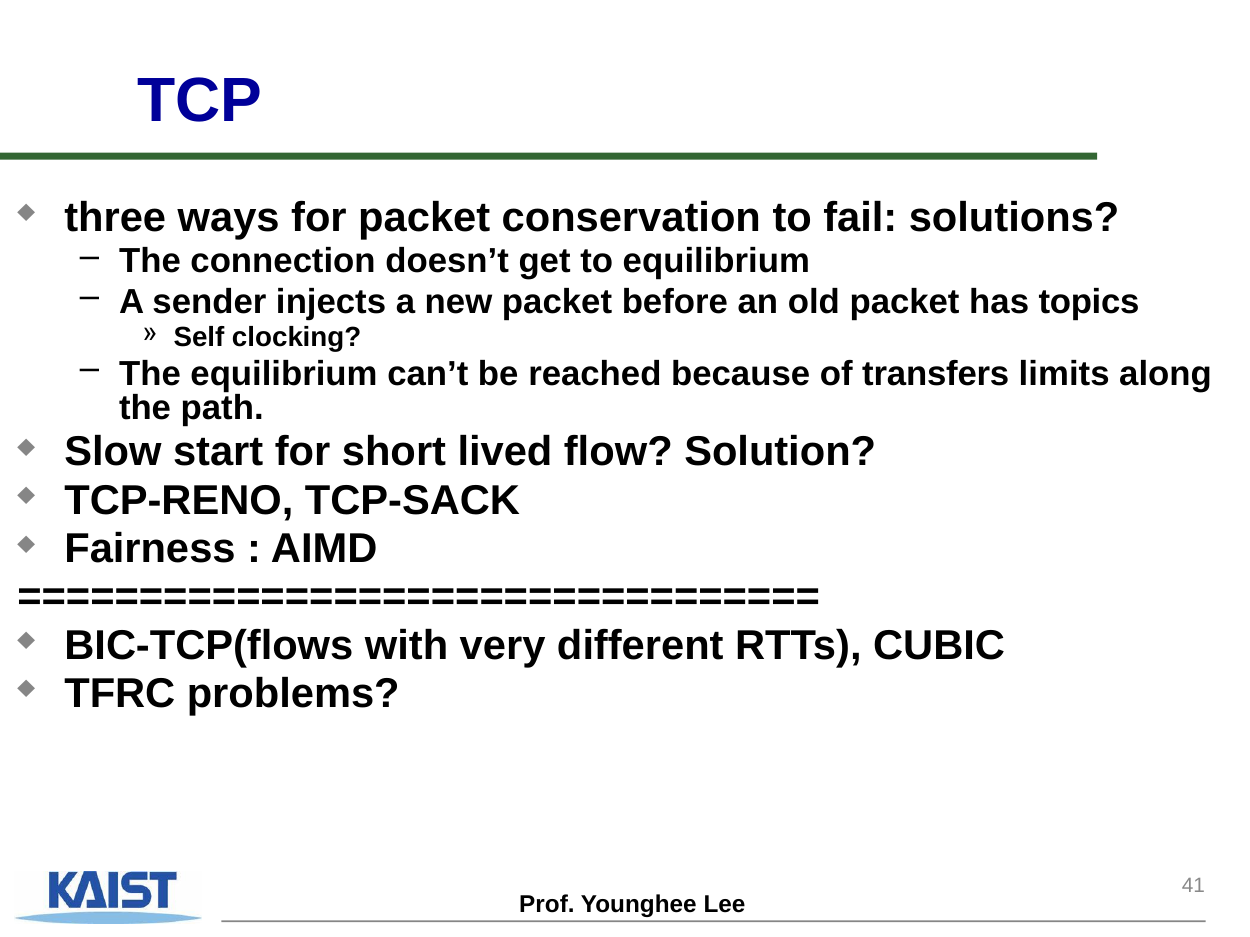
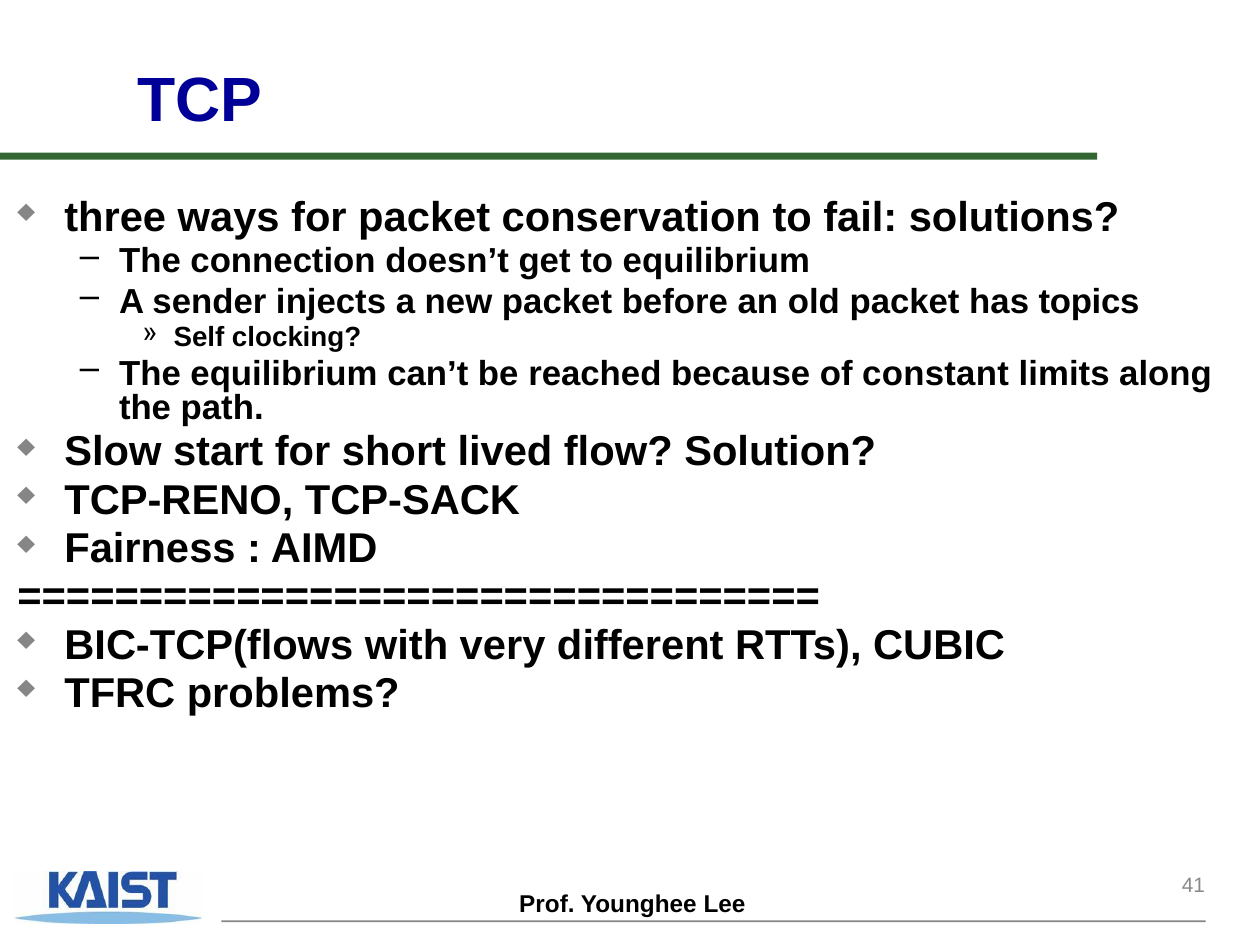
transfers: transfers -> constant (936, 374)
